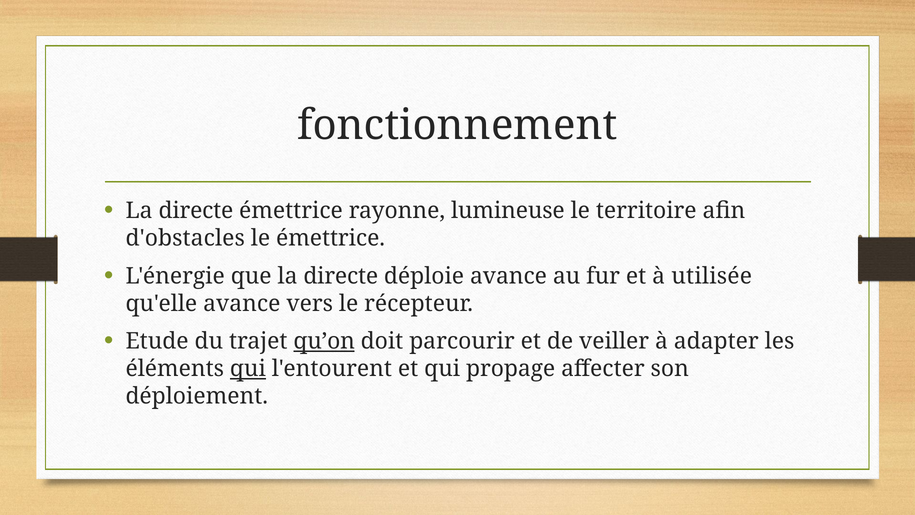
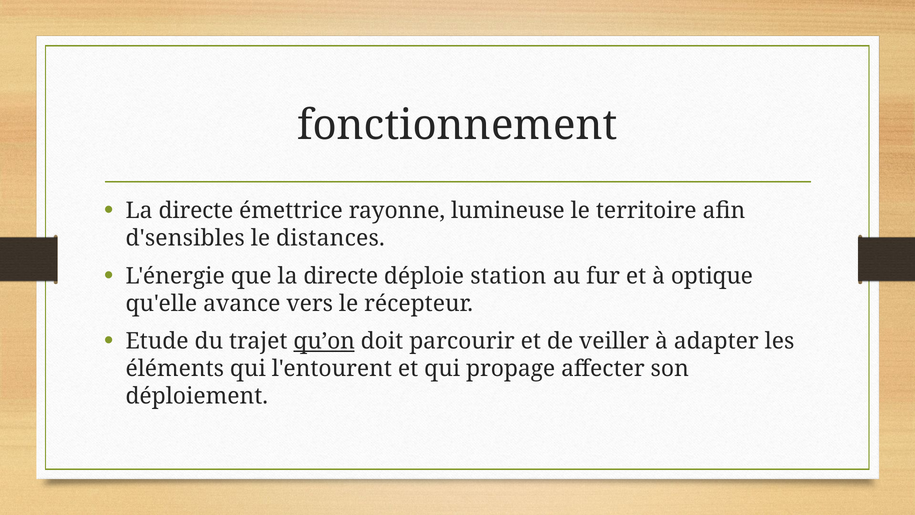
d'obstacles: d'obstacles -> d'sensibles (185, 238)
le émettrice: émettrice -> distances (330, 238)
déploie avance: avance -> station (508, 276)
utilisée: utilisée -> optique (712, 276)
qui underline: present -> none (248, 369)
